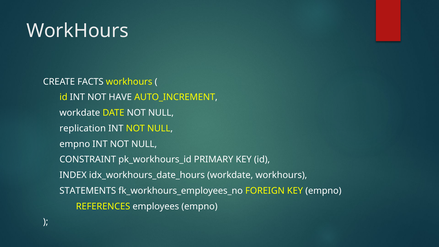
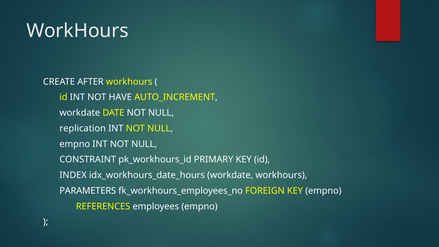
FACTS: FACTS -> AFTER (90, 82)
STATEMENTS: STATEMENTS -> PARAMETERS (88, 191)
